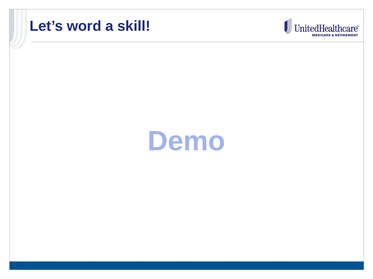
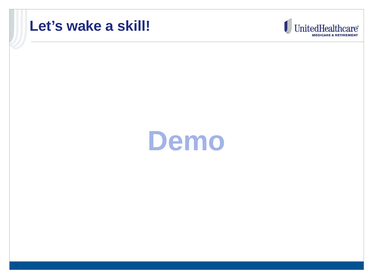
word: word -> wake (84, 26)
